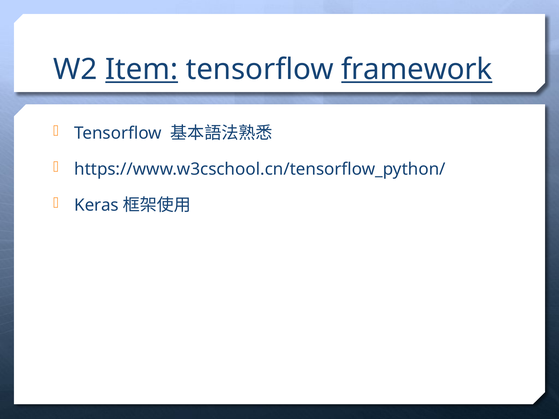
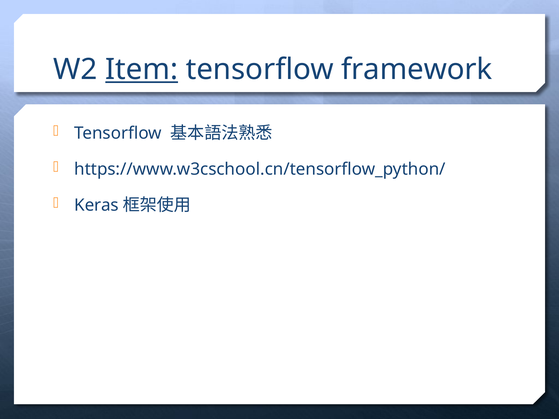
framework underline: present -> none (417, 70)
